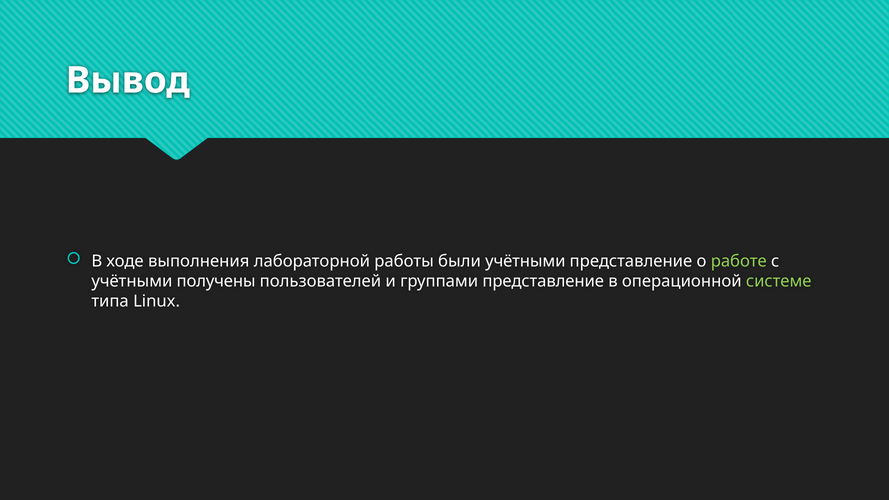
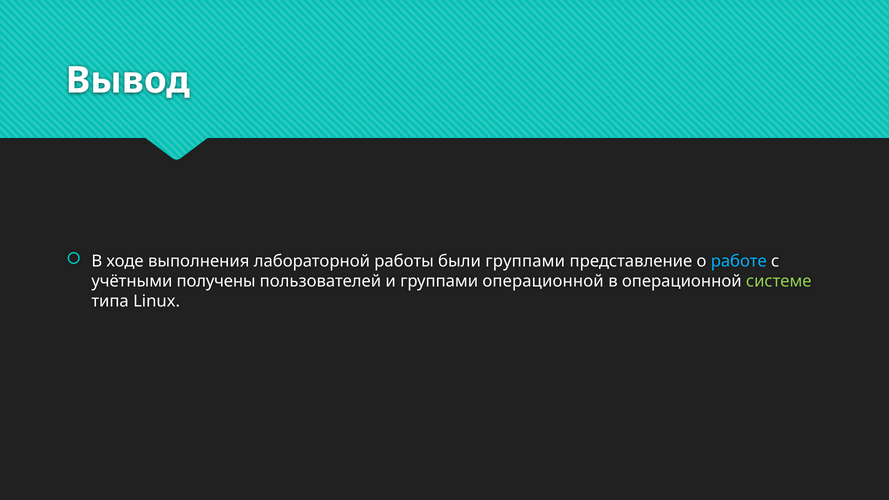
были учётными: учётными -> группами (525, 261)
работе colour: light green -> light blue (739, 261)
группами представление: представление -> операционной (543, 281)
